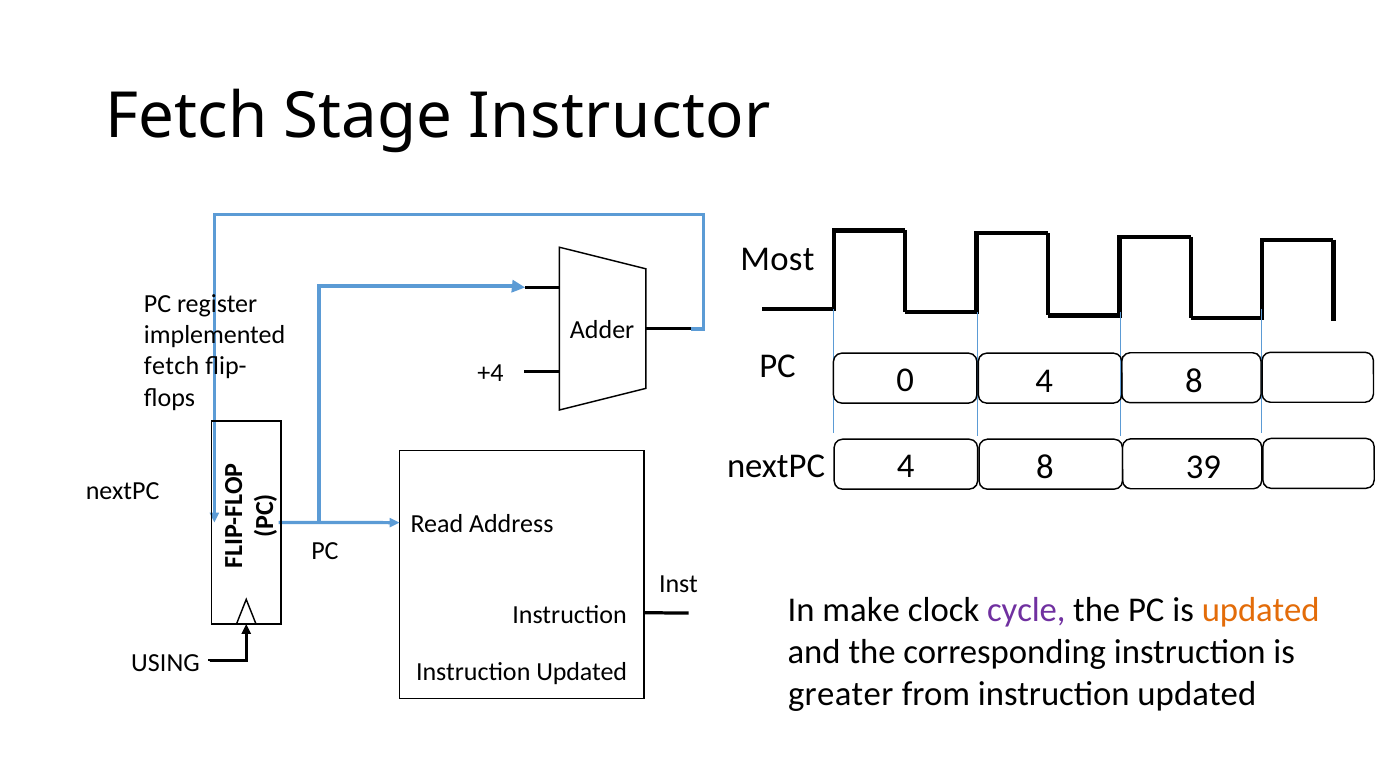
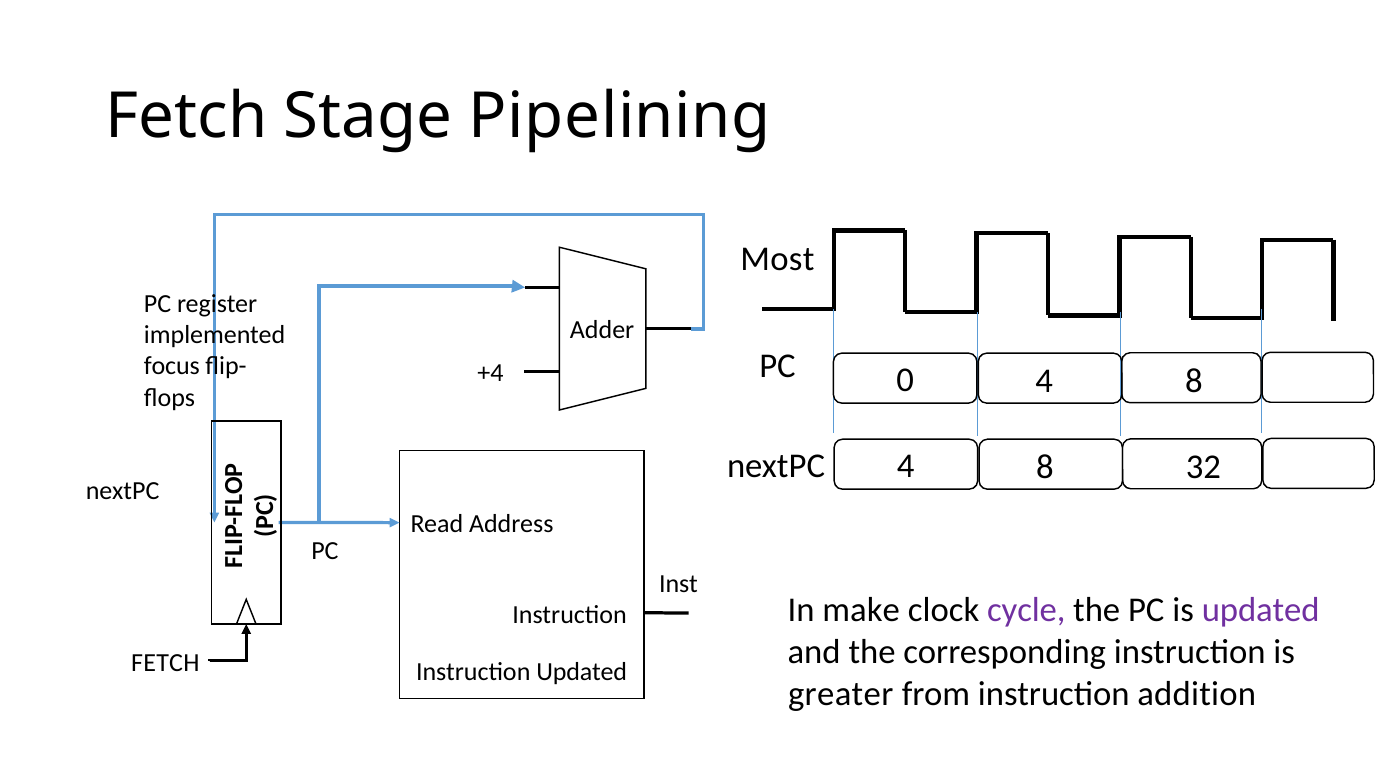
Instructor: Instructor -> Pipelining (620, 117)
fetch: fetch -> focus (172, 366)
39: 39 -> 32 (1203, 467)
updated colour: orange -> purple (1261, 610)
USING: USING -> FETCH (165, 662)
from instruction updated: updated -> addition (1197, 694)
